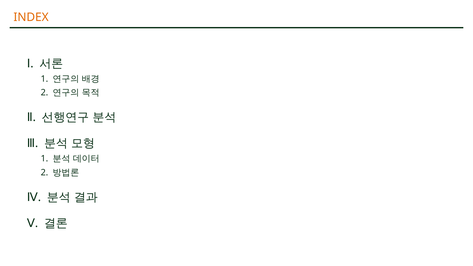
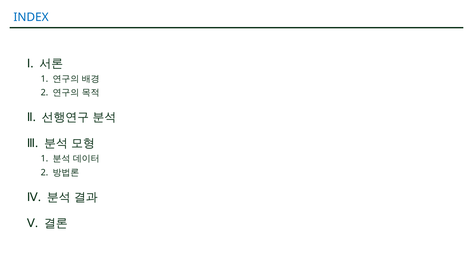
INDEX colour: orange -> blue (31, 17)
